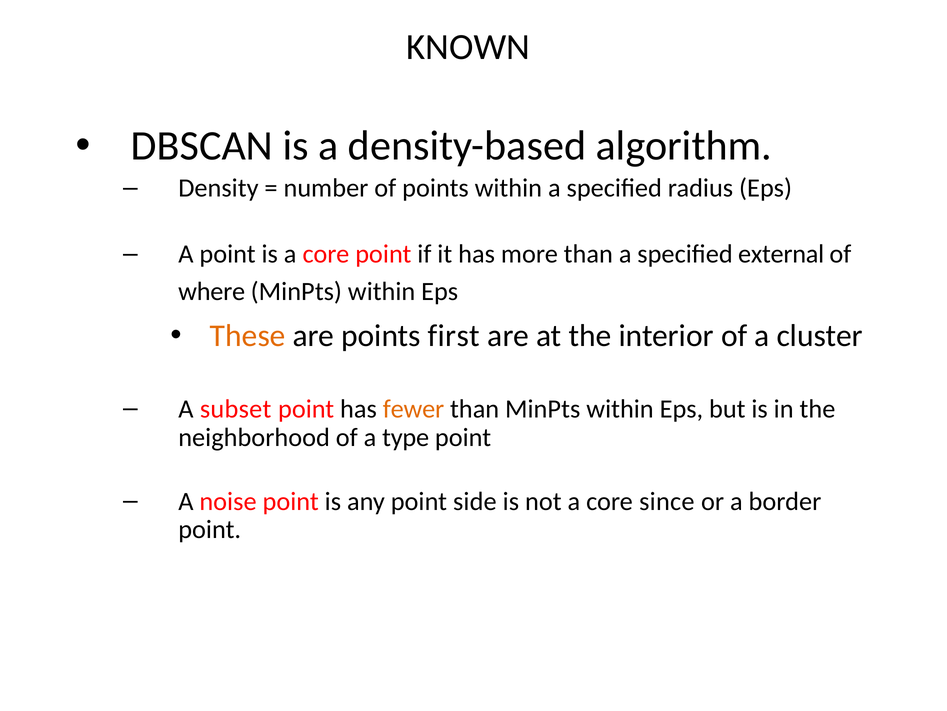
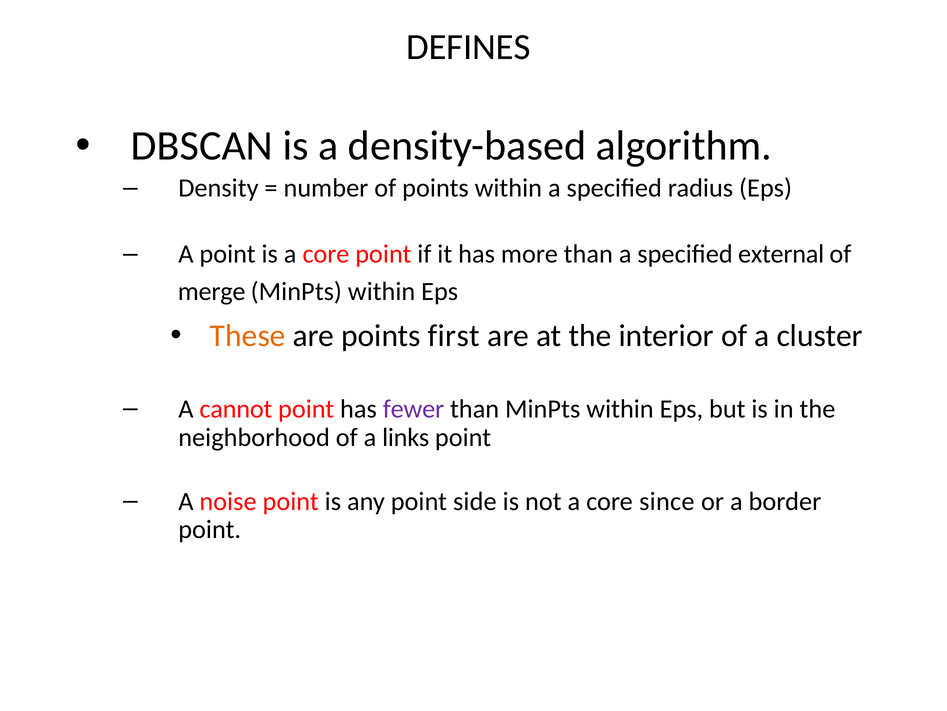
KNOWN: KNOWN -> DEFINES (468, 47)
where: where -> merge (212, 291)
subset: subset -> cannot (236, 408)
fewer colour: orange -> purple (414, 408)
type: type -> links (406, 437)
